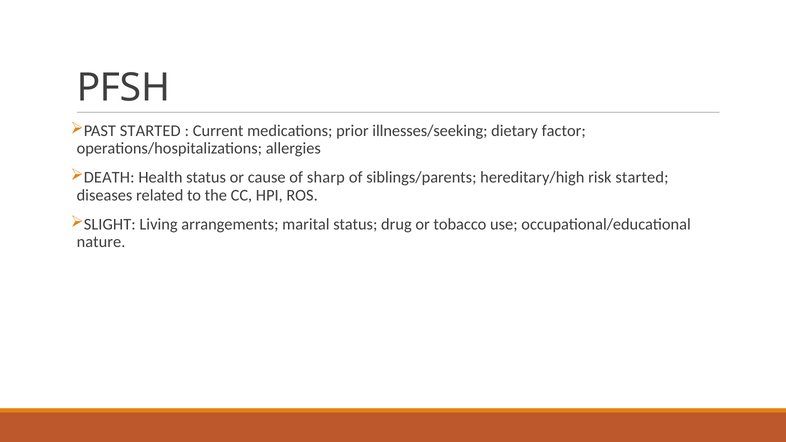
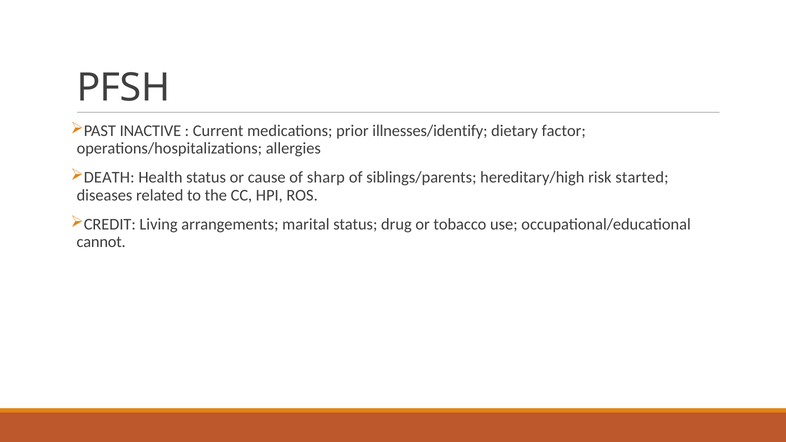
PAST STARTED: STARTED -> INACTIVE (150, 131)
illnesses/seeking: illnesses/seeking -> illnesses/identify (430, 131)
SLIGHT: SLIGHT -> CREDIT (110, 224)
nature: nature -> cannot (101, 242)
